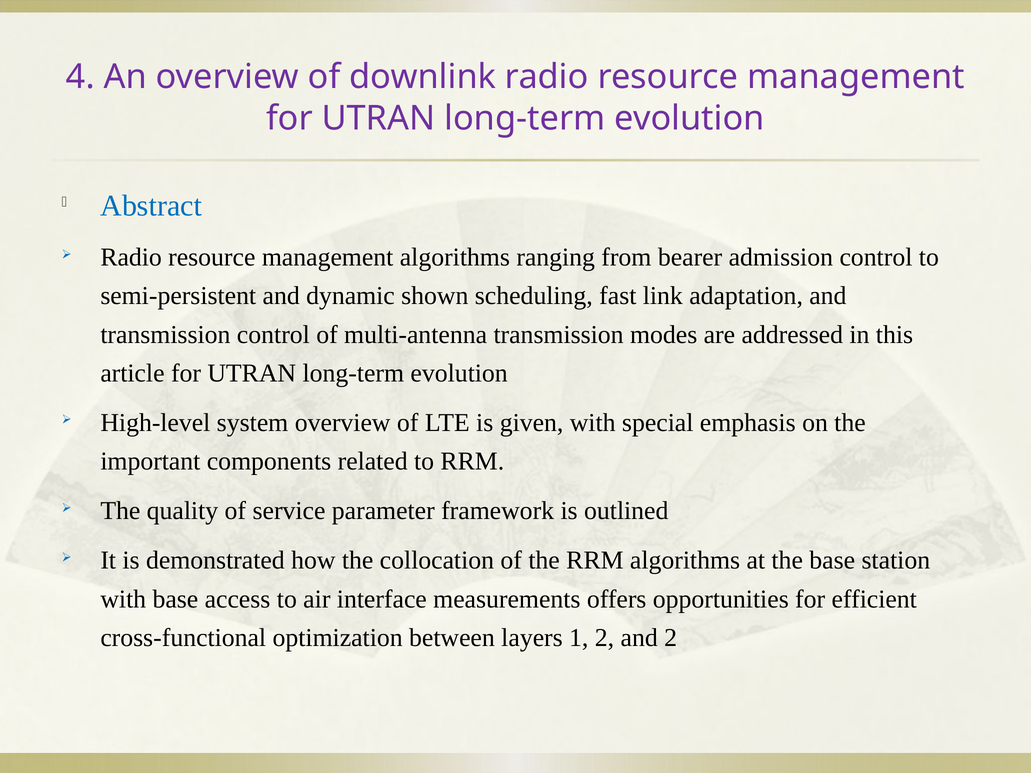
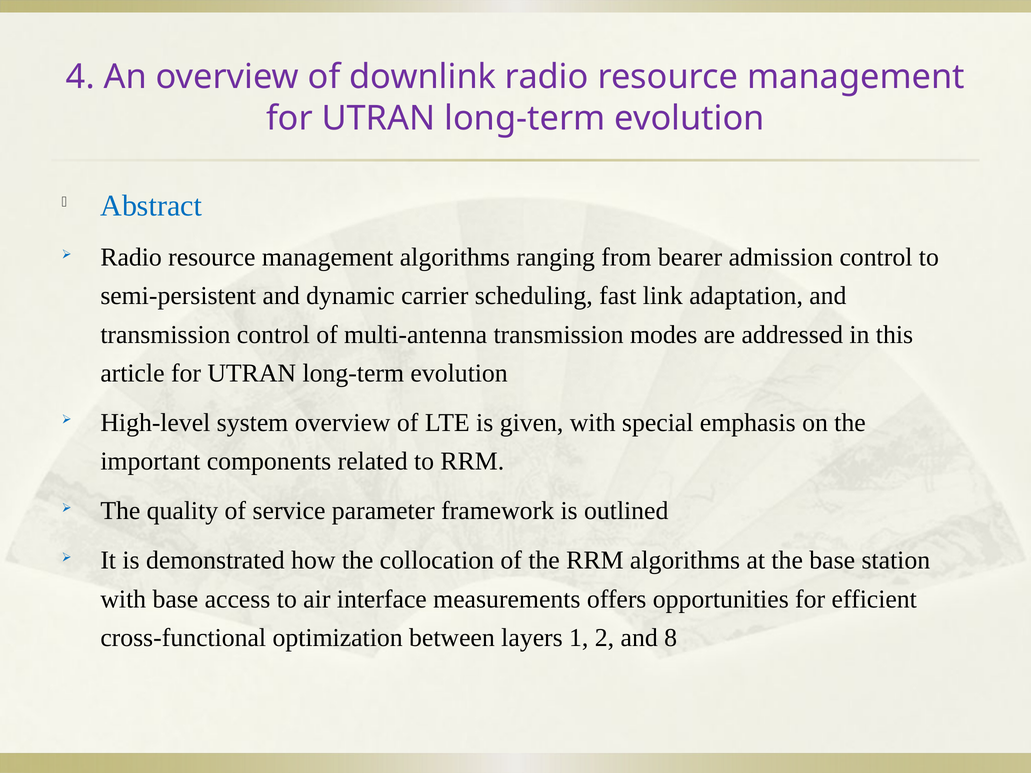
shown: shown -> carrier (435, 296)
and 2: 2 -> 8 (671, 638)
